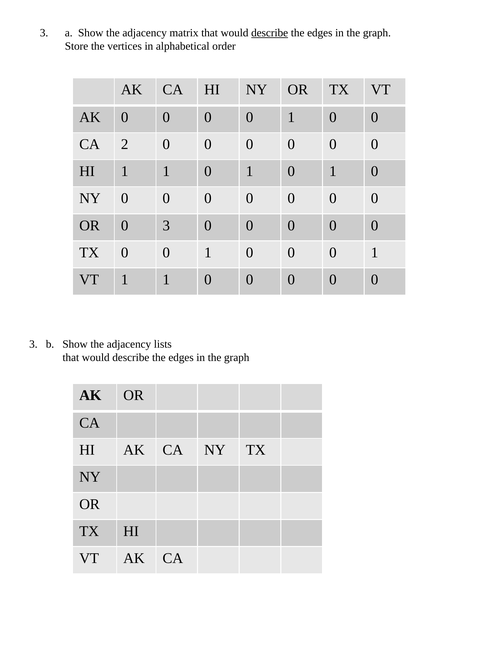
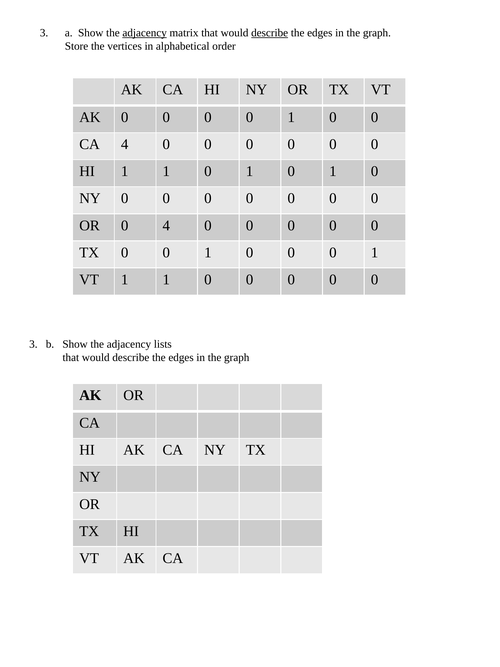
adjacency underline: none -> present (145, 33)
CA 2: 2 -> 4 (125, 144)
0 3: 3 -> 4 (166, 225)
